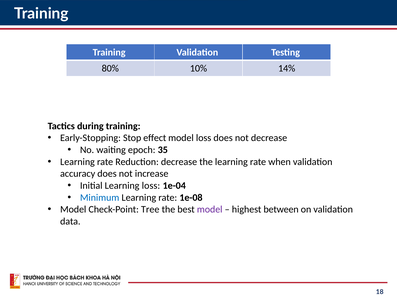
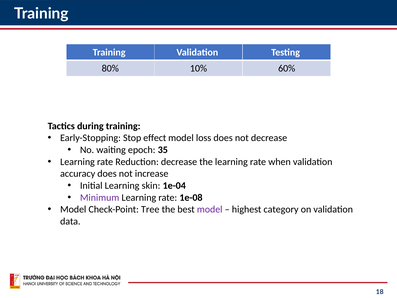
14%: 14% -> 60% (287, 68)
Learning loss: loss -> skin (151, 185)
Minimum colour: blue -> purple (100, 197)
between: between -> category (281, 209)
